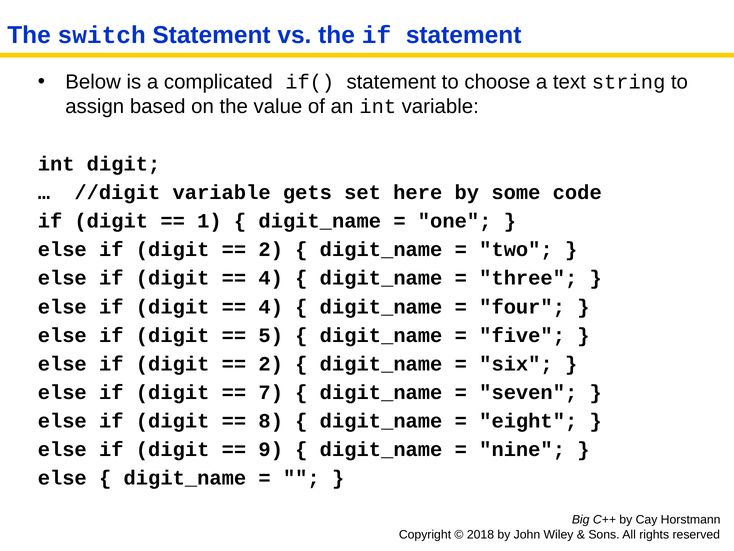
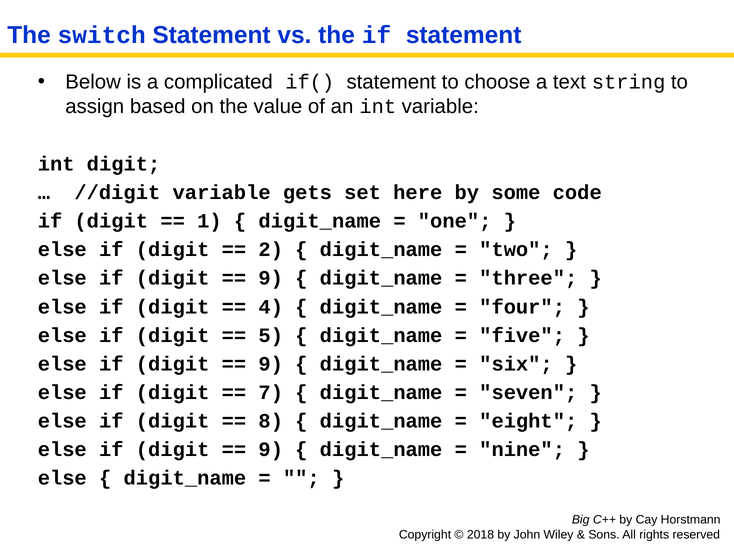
4: 4 -> 9 (271, 278)
2: 2 -> 9 (271, 364)
